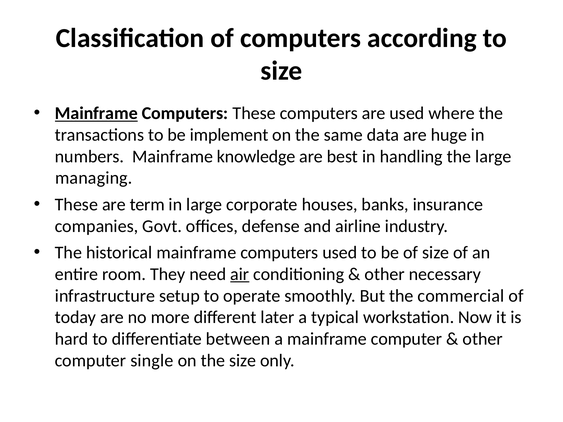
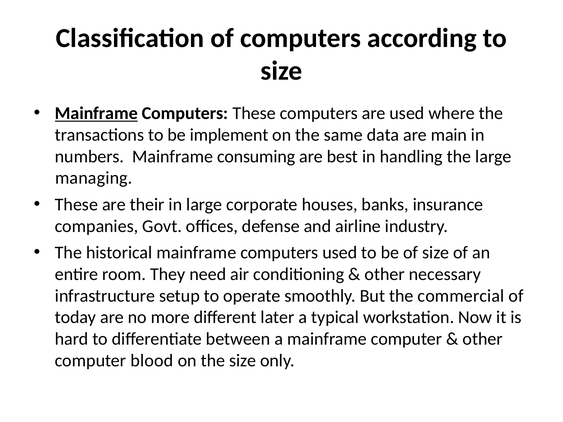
huge: huge -> main (449, 135)
knowledge: knowledge -> consuming (256, 157)
term: term -> their (147, 205)
air underline: present -> none (240, 274)
single: single -> blood (152, 361)
